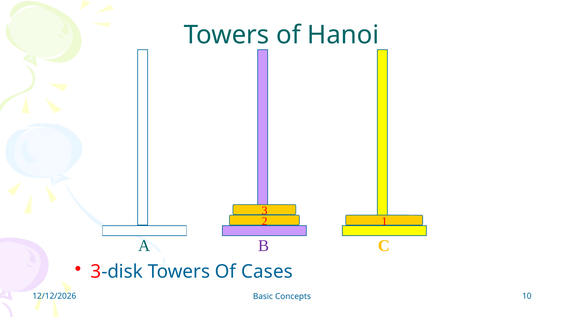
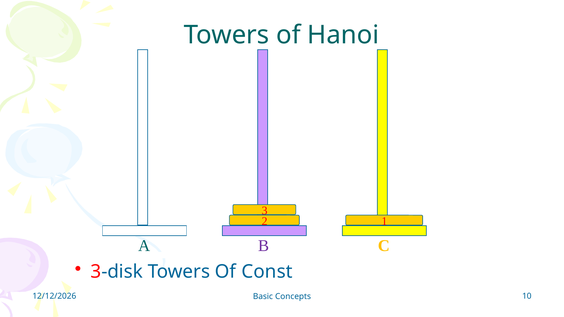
Cases: Cases -> Const (267, 272)
